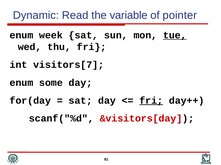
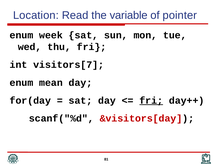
Dynamic: Dynamic -> Location (36, 15)
tue underline: present -> none (175, 35)
some: some -> mean (51, 83)
